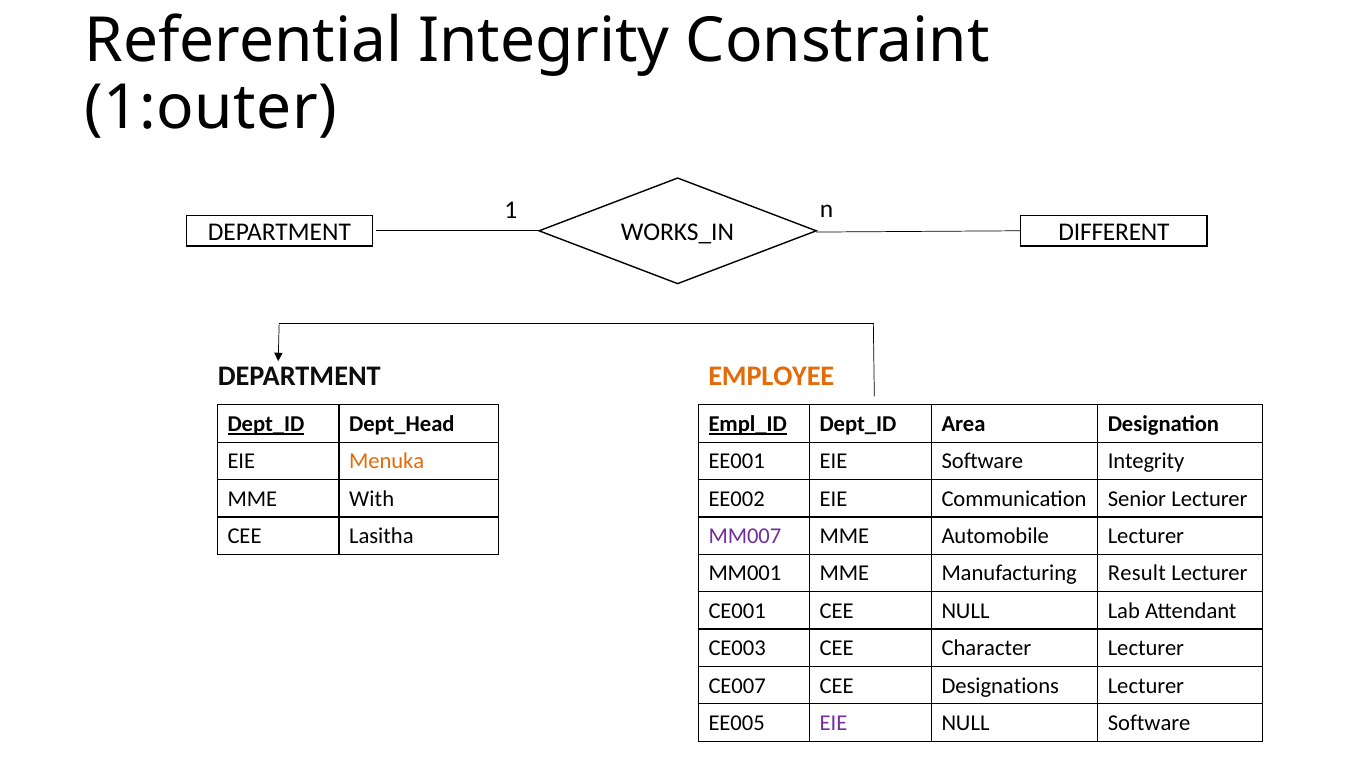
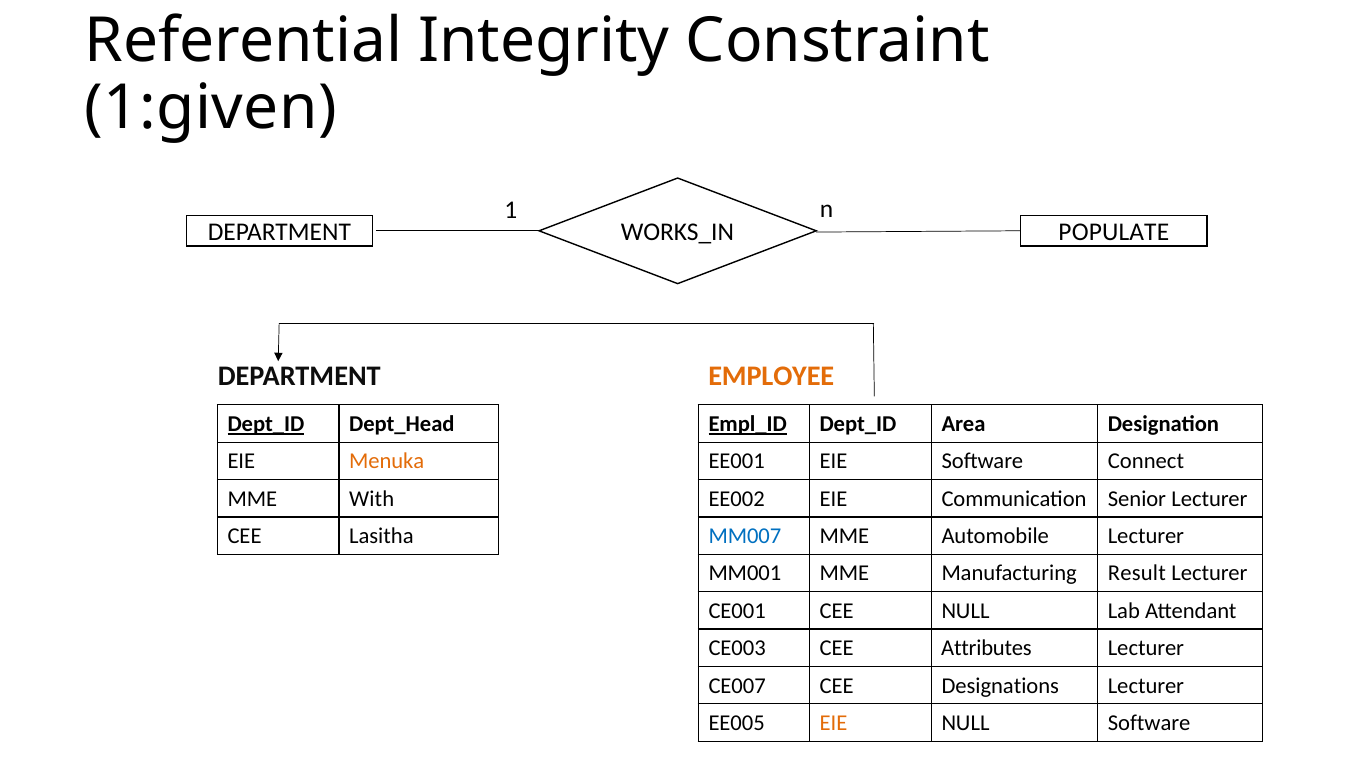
1:outer: 1:outer -> 1:given (211, 108)
DIFFERENT: DIFFERENT -> POPULATE (1114, 233)
Software Integrity: Integrity -> Connect (1146, 461)
MM007 colour: purple -> blue (745, 536)
Character: Character -> Attributes (987, 648)
EIE colour: purple -> orange (834, 723)
